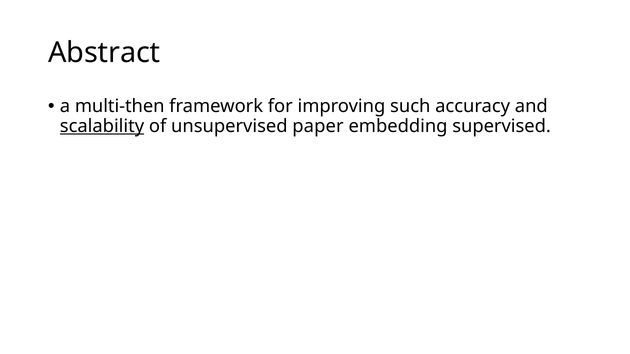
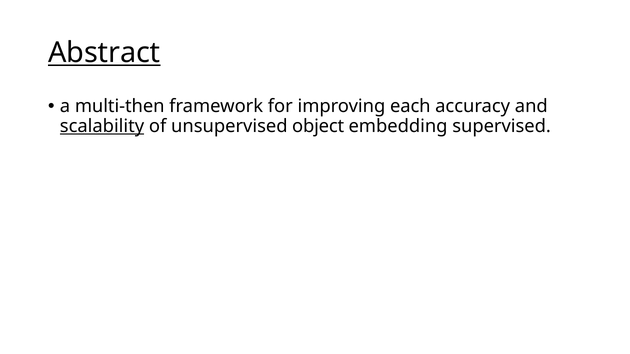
Abstract underline: none -> present (104, 53)
such: such -> each (410, 107)
paper: paper -> object (318, 126)
